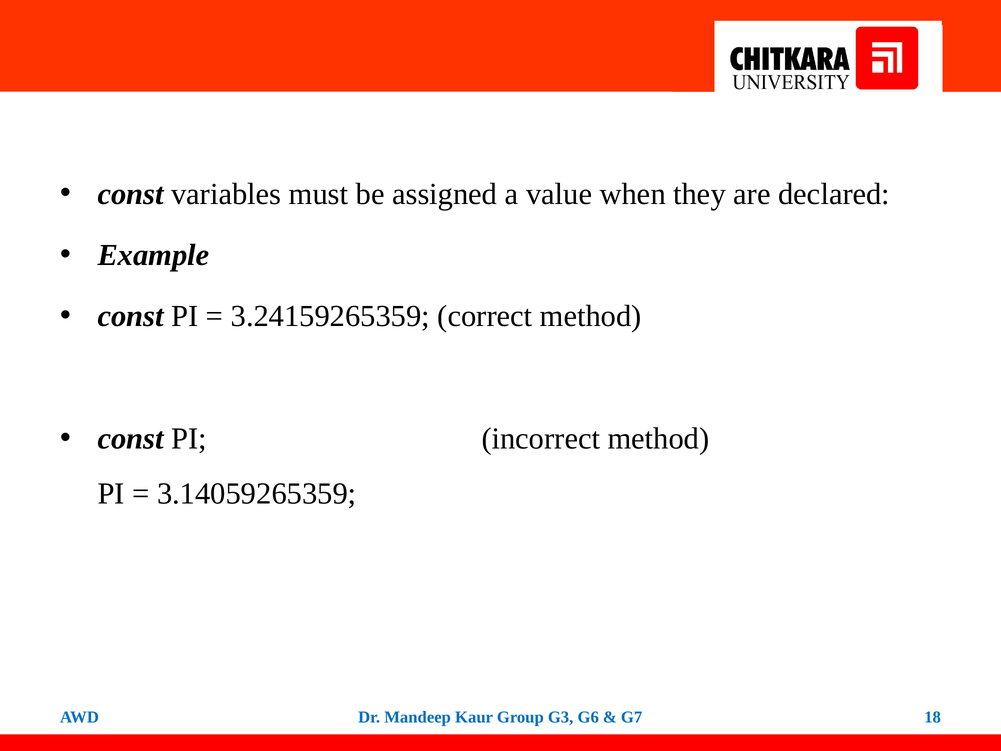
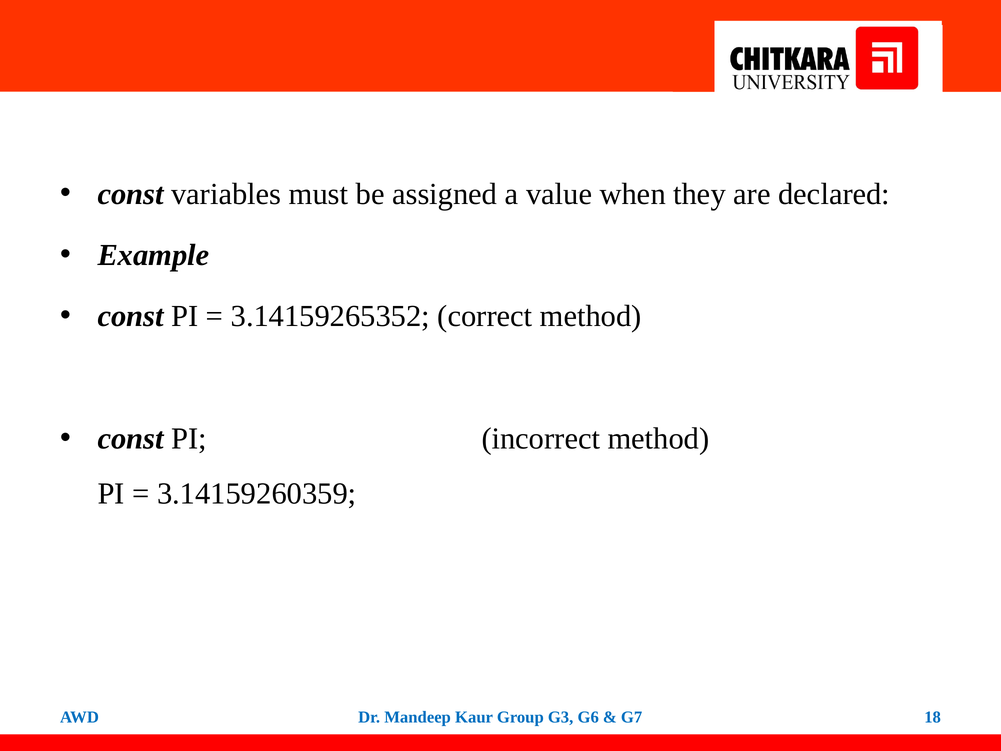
3.24159265359: 3.24159265359 -> 3.14159265352 (330, 316)
3.14059265359: 3.14059265359 -> 3.14159260359 (257, 493)
